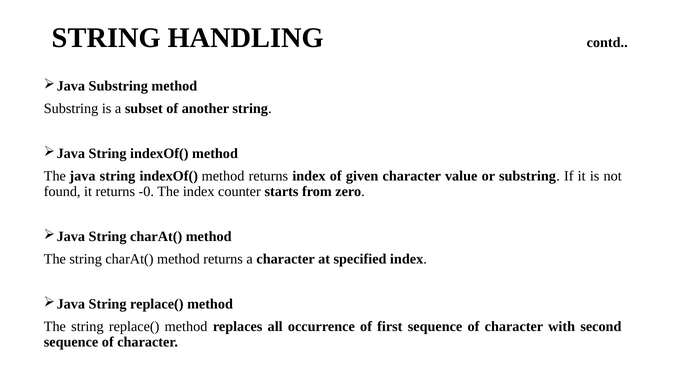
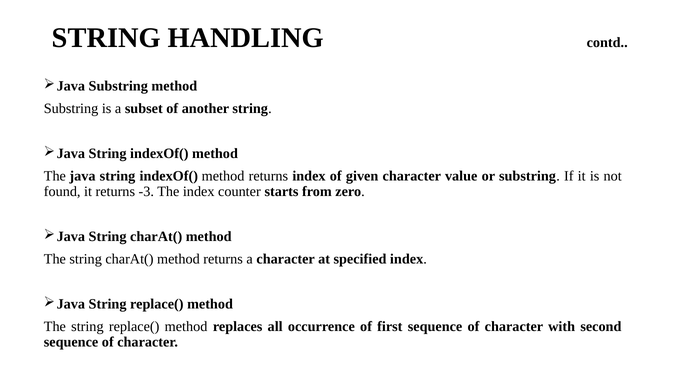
-0: -0 -> -3 (146, 191)
